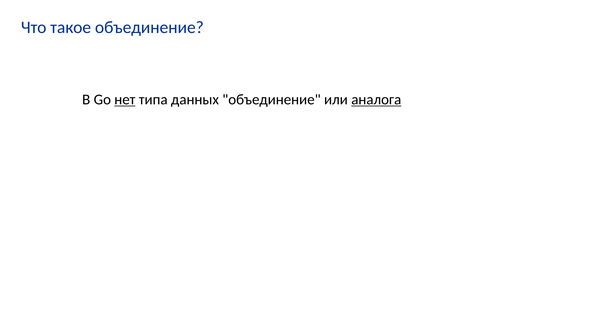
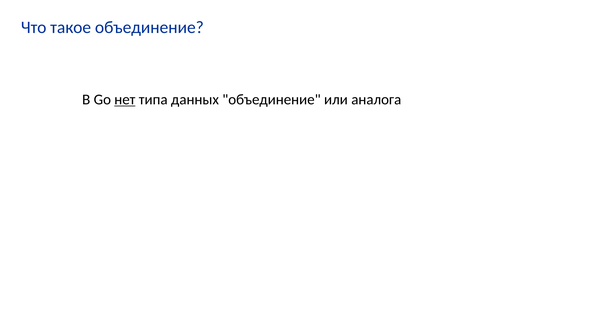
аналога underline: present -> none (376, 100)
